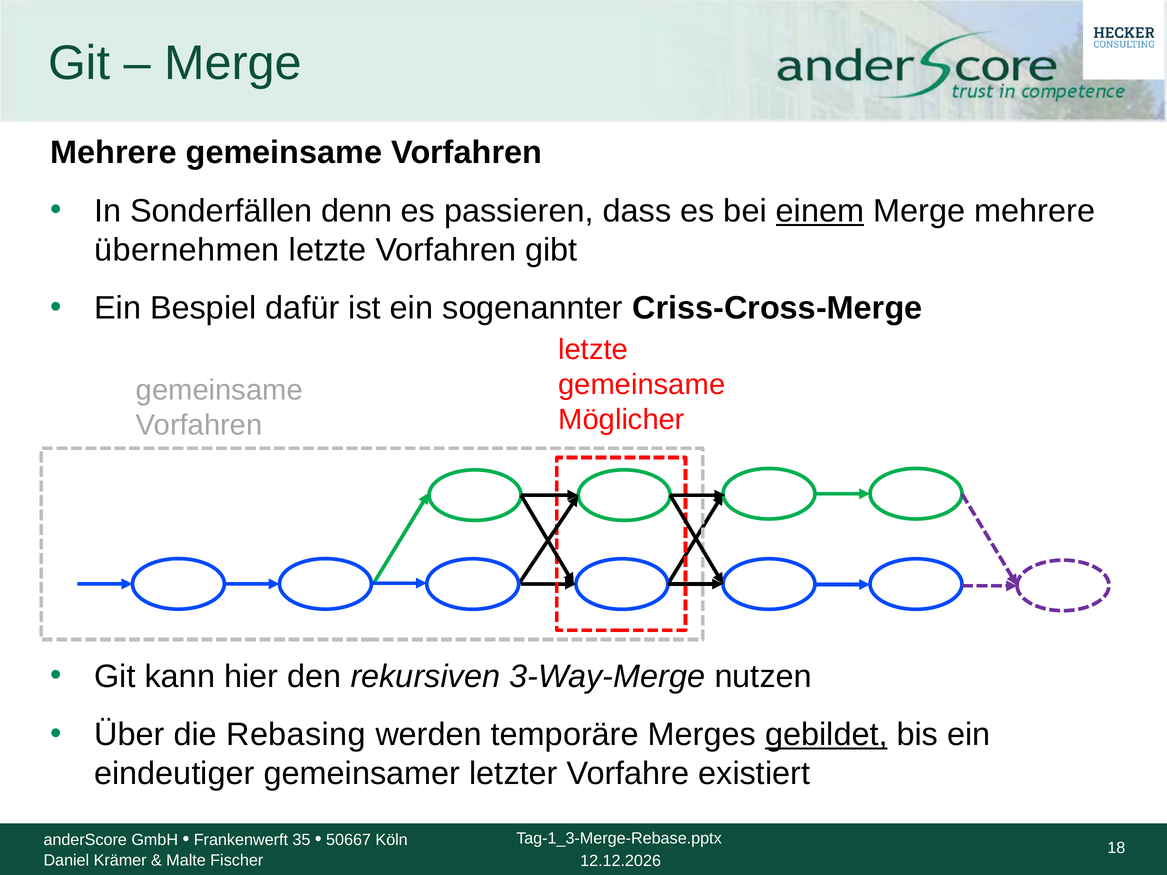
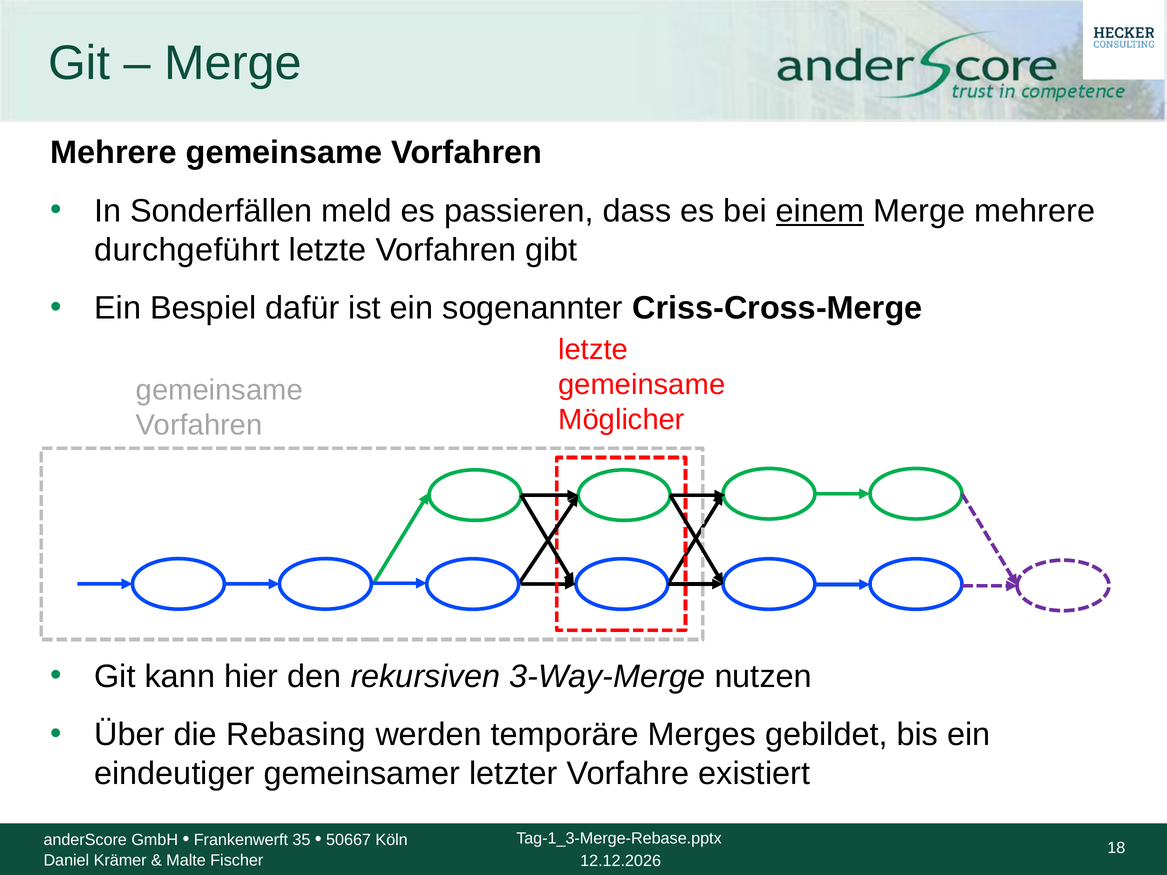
denn: denn -> meld (357, 211)
übernehmen: übernehmen -> durchgeführt (187, 250)
gebildet underline: present -> none (826, 735)
